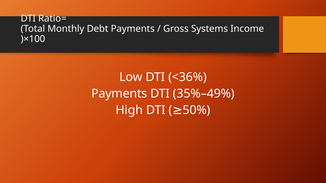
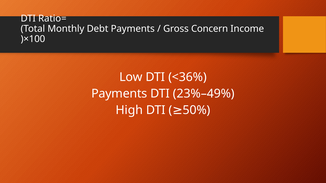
Systems: Systems -> Concern (210, 29)
35%–49%: 35%–49% -> 23%–49% (204, 94)
